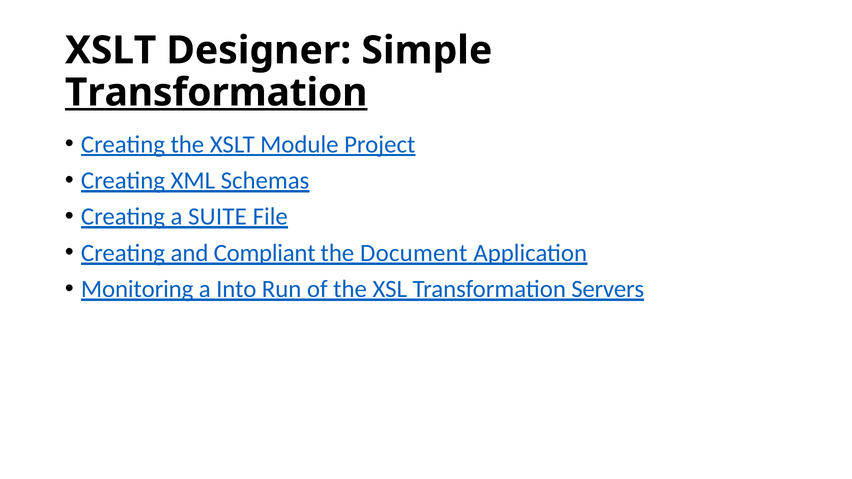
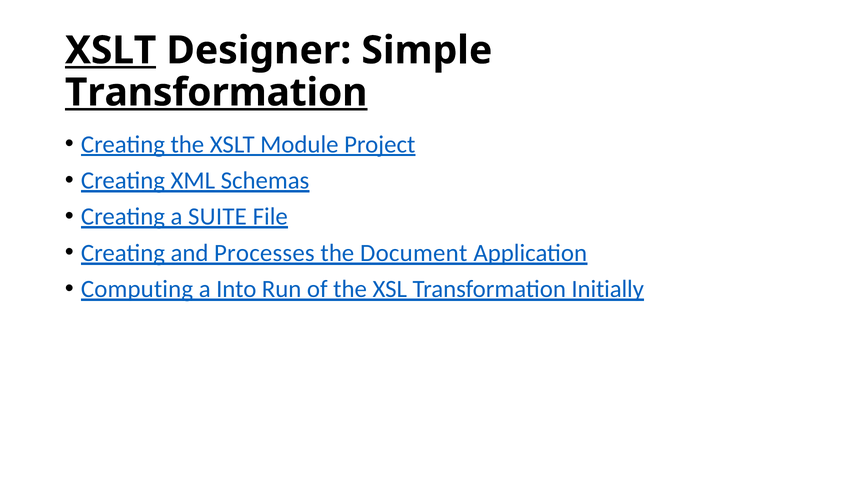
XSLT underline: none -> present (111, 50)
Compliant: Compliant -> Processes (264, 253)
Monitoring: Monitoring -> Computing (137, 289)
Servers: Servers -> Initially (608, 289)
